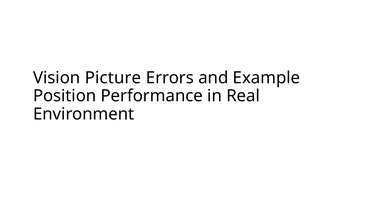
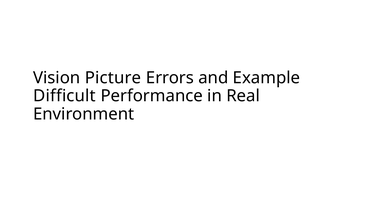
Position: Position -> Difficult (65, 96)
